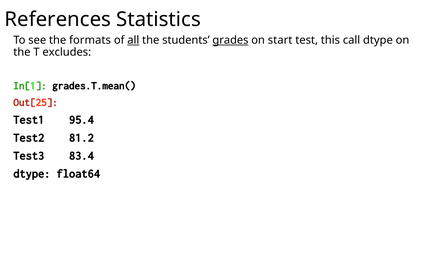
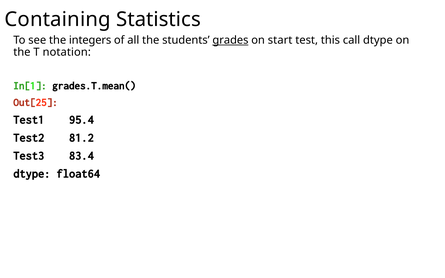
References: References -> Containing (58, 19)
formats: formats -> integers (90, 40)
all underline: present -> none (133, 40)
excludes: excludes -> notation (67, 52)
